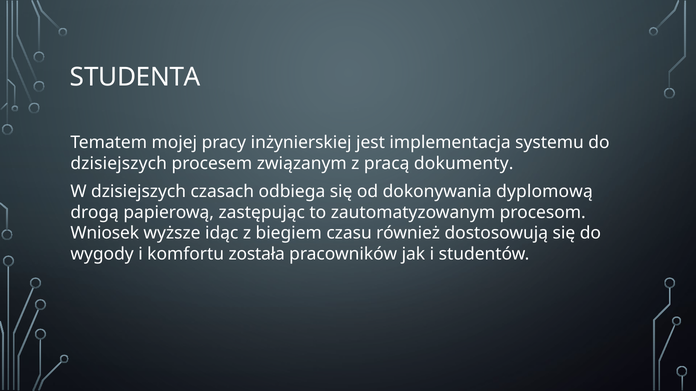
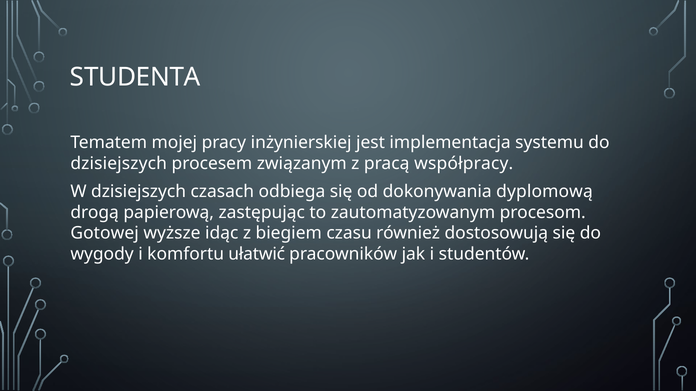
dokumenty: dokumenty -> współpracy (464, 164)
Wniosek: Wniosek -> Gotowej (105, 233)
została: została -> ułatwić (257, 254)
